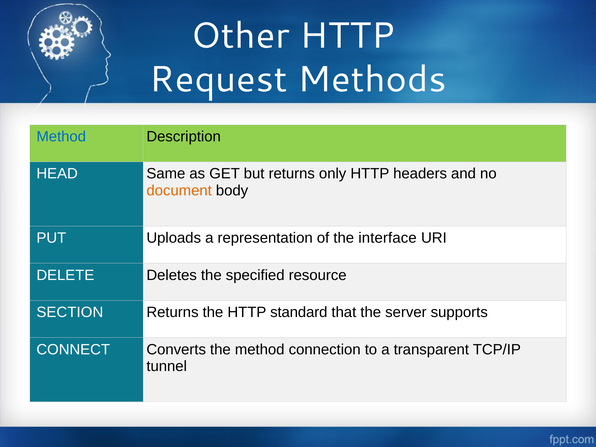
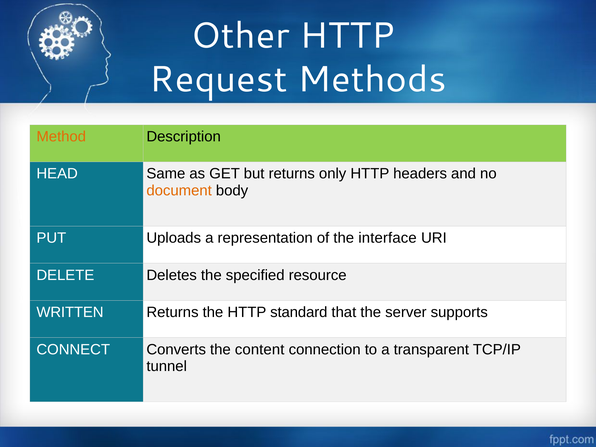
Method colour: blue -> orange (61, 137)
SECTION: SECTION -> WRITTEN (70, 312)
the method: method -> content (260, 349)
